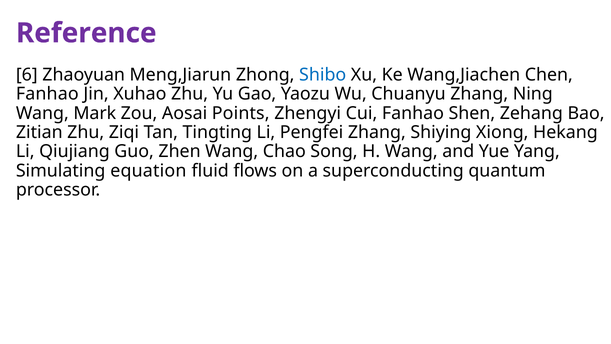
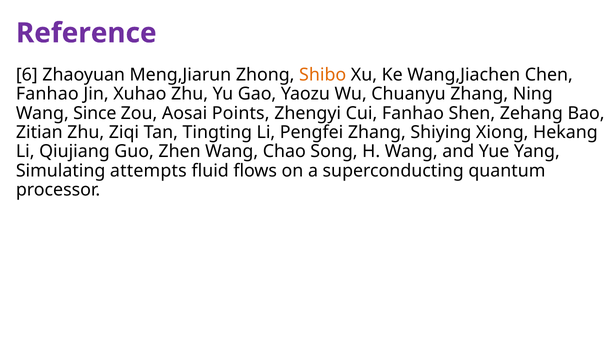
Shibo colour: blue -> orange (323, 75)
Mark: Mark -> Since (95, 113)
equation: equation -> attempts (148, 171)
